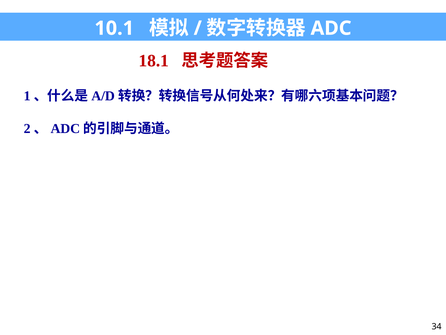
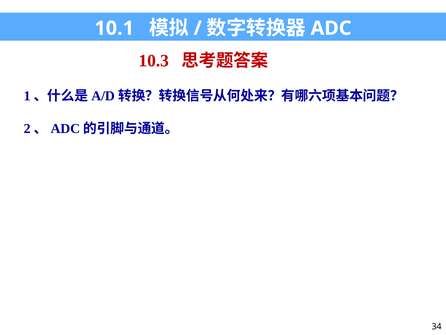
18.1: 18.1 -> 10.3 (154, 61)
